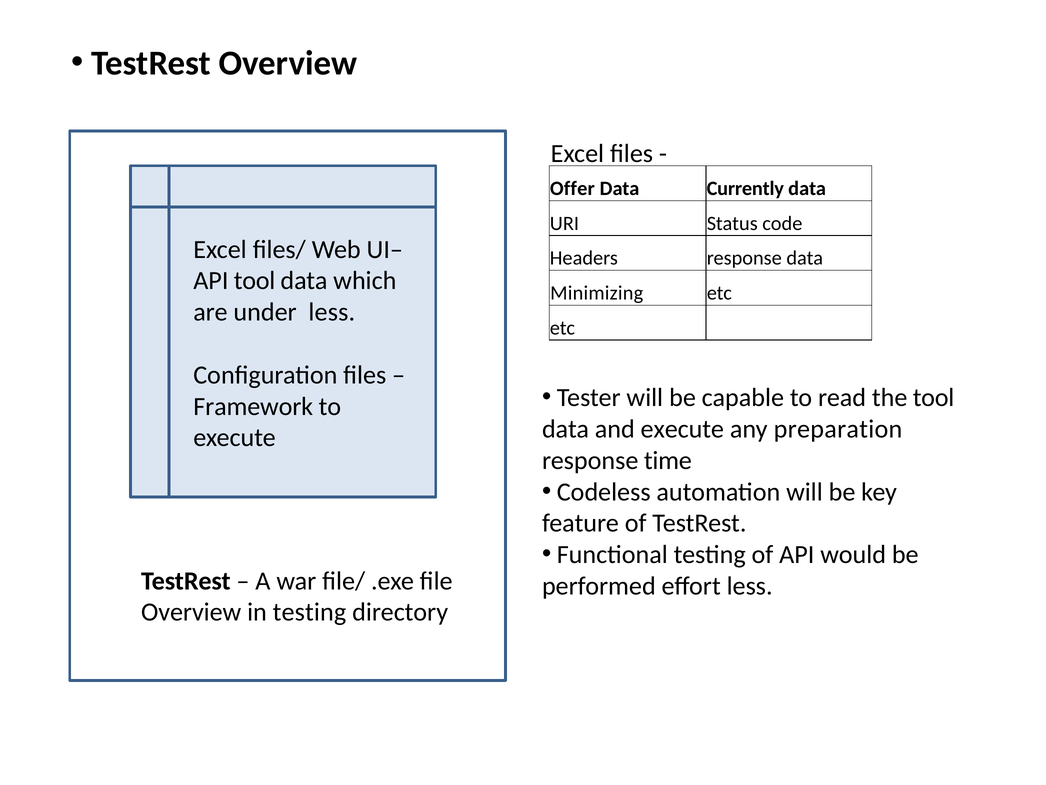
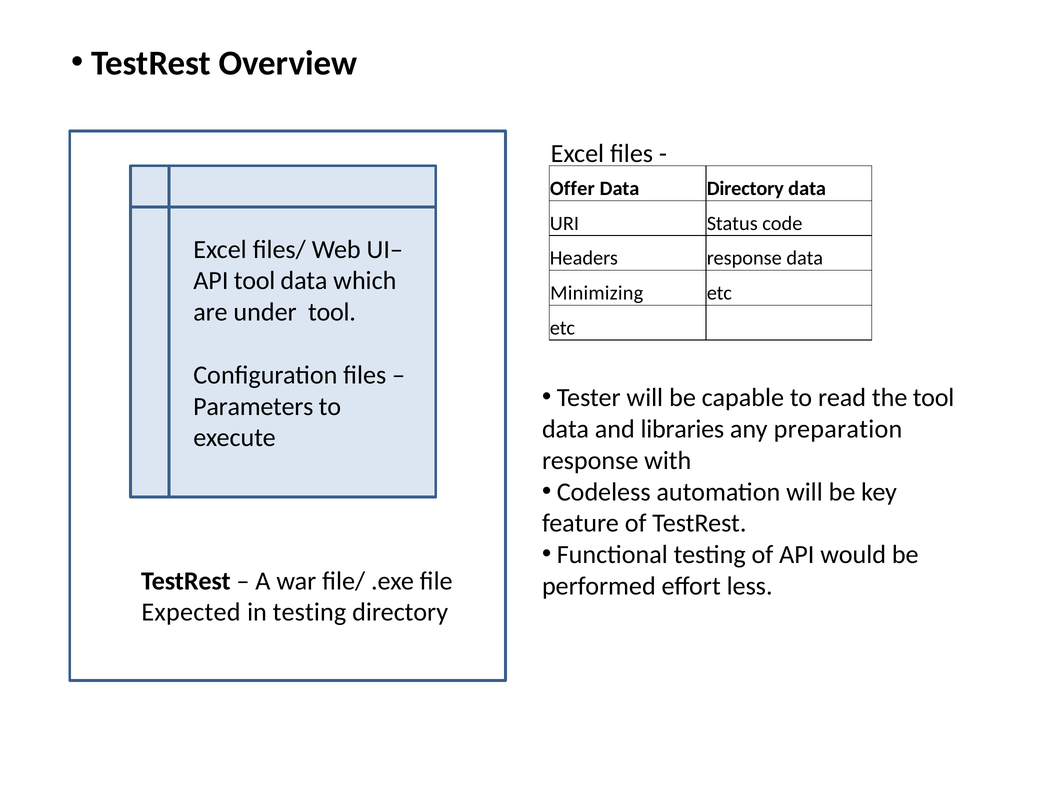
Data Currently: Currently -> Directory (745, 188)
under less: less -> tool (332, 312)
Framework: Framework -> Parameters (253, 406)
and execute: execute -> libraries (682, 429)
time: time -> with (668, 460)
Overview: Overview -> Expected (191, 612)
